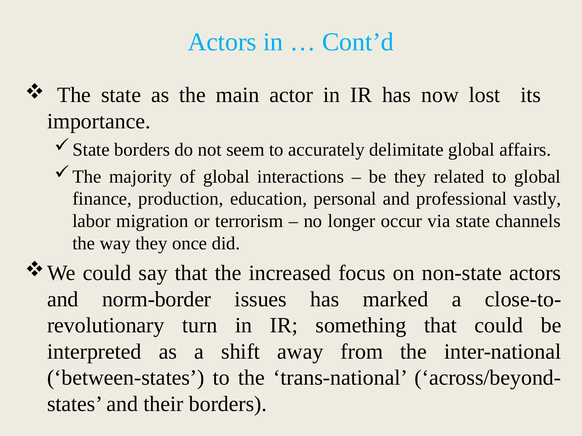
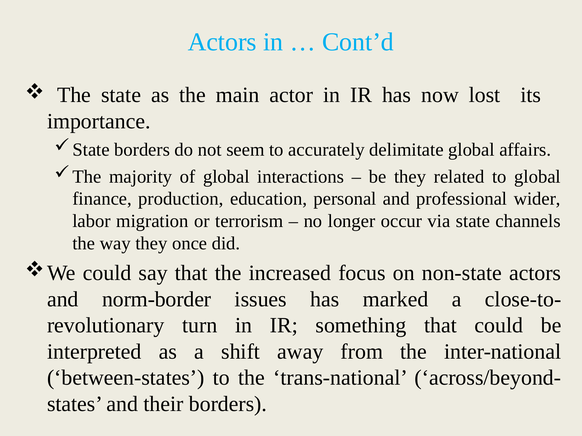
vastly: vastly -> wider (537, 199)
